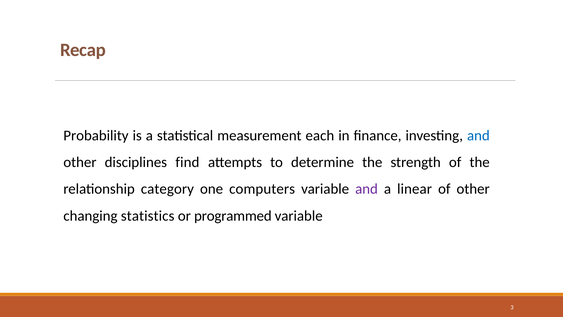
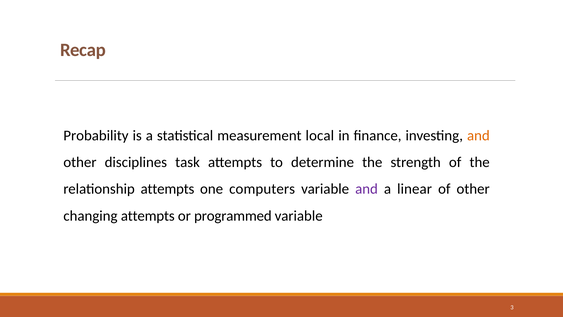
each: each -> local (320, 135)
and colour: blue -> orange (478, 135)
find: find -> task (188, 162)
relationship category: category -> attempts (167, 189)
changing statistics: statistics -> attempts (148, 216)
